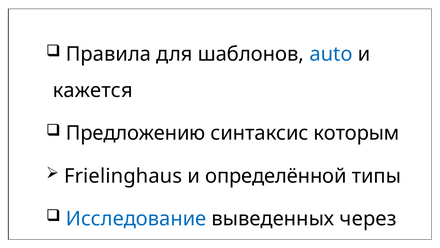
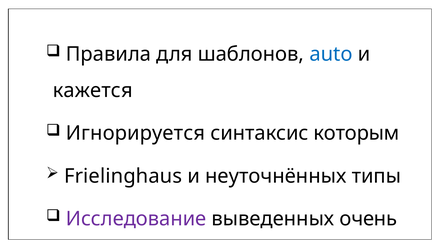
Предложению: Предложению -> Игнорируется (135, 133)
определённой: определённой -> неуточнённых (276, 176)
Исследование colour: blue -> purple (136, 218)
через: через -> очень (368, 218)
